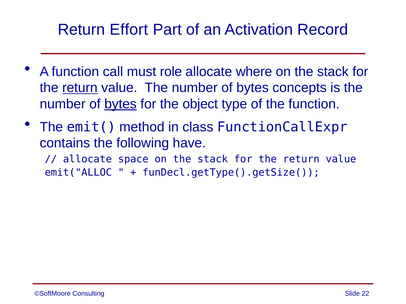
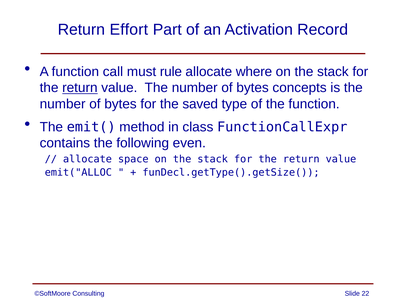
role: role -> rule (171, 72)
bytes underline: present -> none (121, 104)
object: object -> saved (200, 104)
have: have -> even (189, 143)
